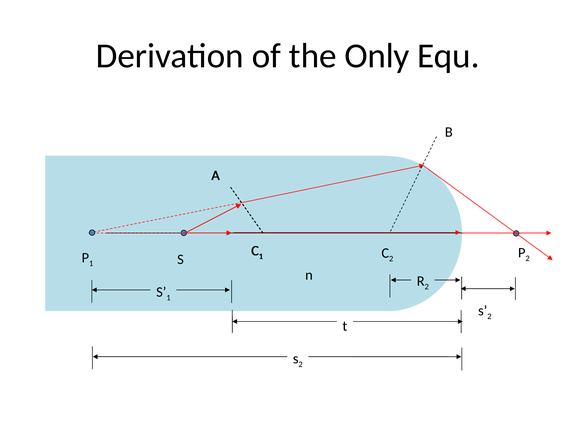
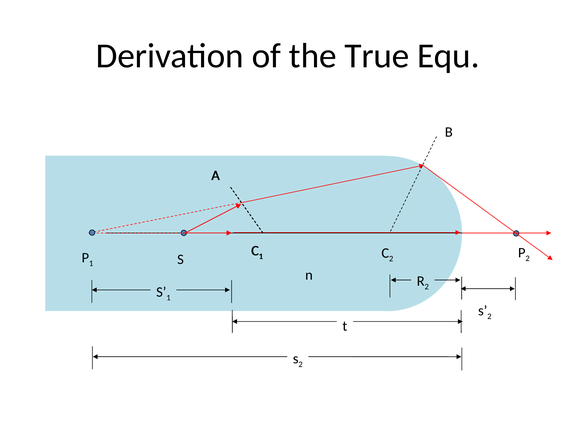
Only: Only -> True (377, 56)
